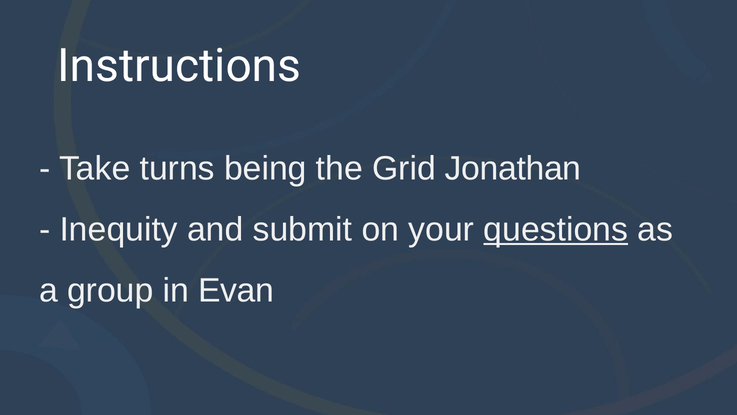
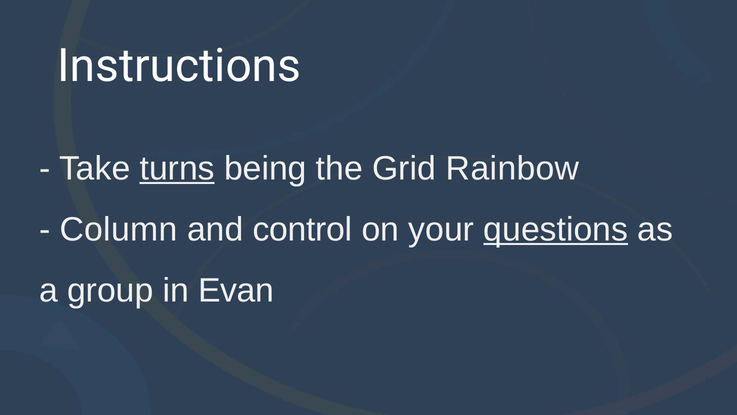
turns underline: none -> present (177, 169)
Jonathan: Jonathan -> Rainbow (513, 169)
Inequity: Inequity -> Column (119, 229)
submit: submit -> control (303, 229)
